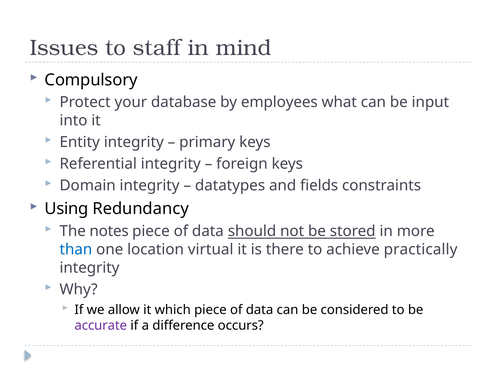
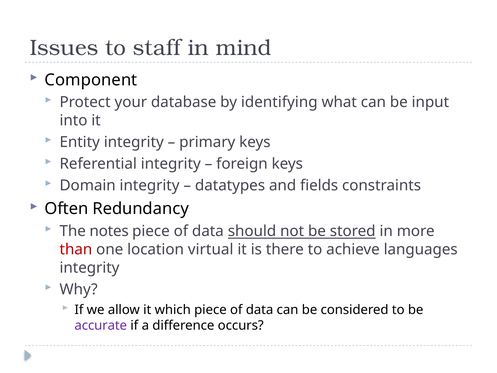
Compulsory: Compulsory -> Component (91, 80)
employees: employees -> identifying (279, 102)
Using: Using -> Often (66, 209)
than colour: blue -> red (76, 249)
practically: practically -> languages (421, 249)
